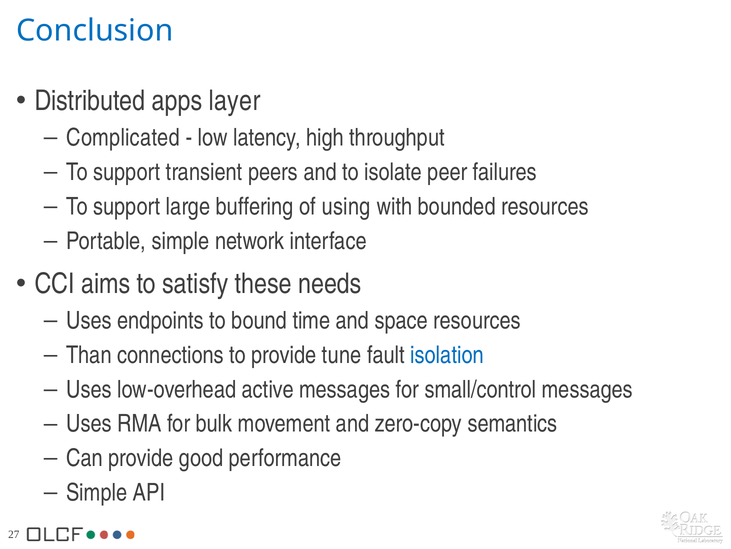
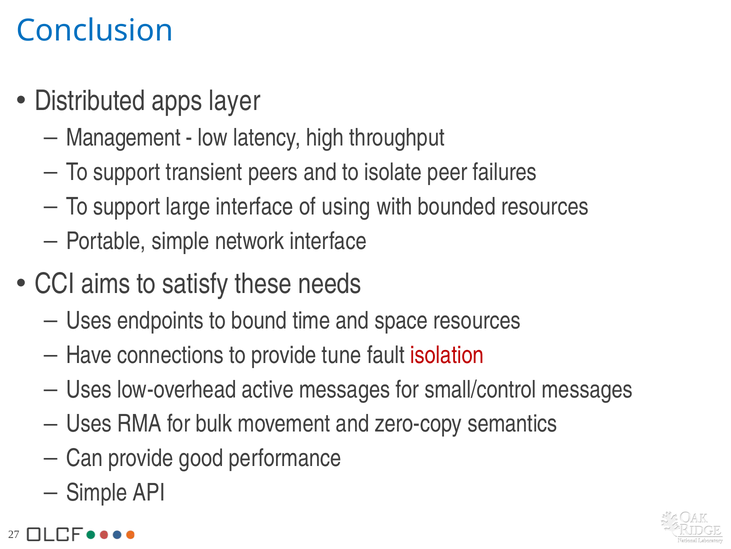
Complicated: Complicated -> Management (123, 137)
large buffering: buffering -> interface (255, 206)
Than: Than -> Have (89, 355)
isolation colour: blue -> red (447, 355)
